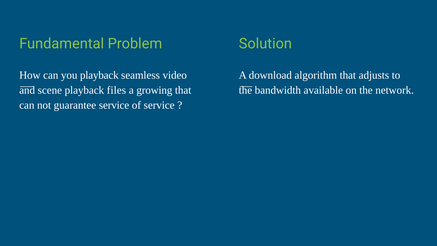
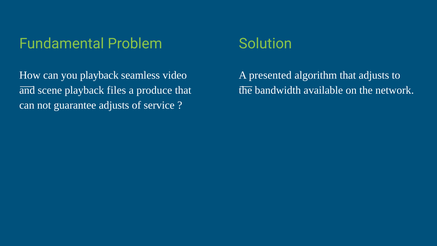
download: download -> presented (270, 75)
growing: growing -> produce (154, 90)
guarantee service: service -> adjusts (114, 105)
